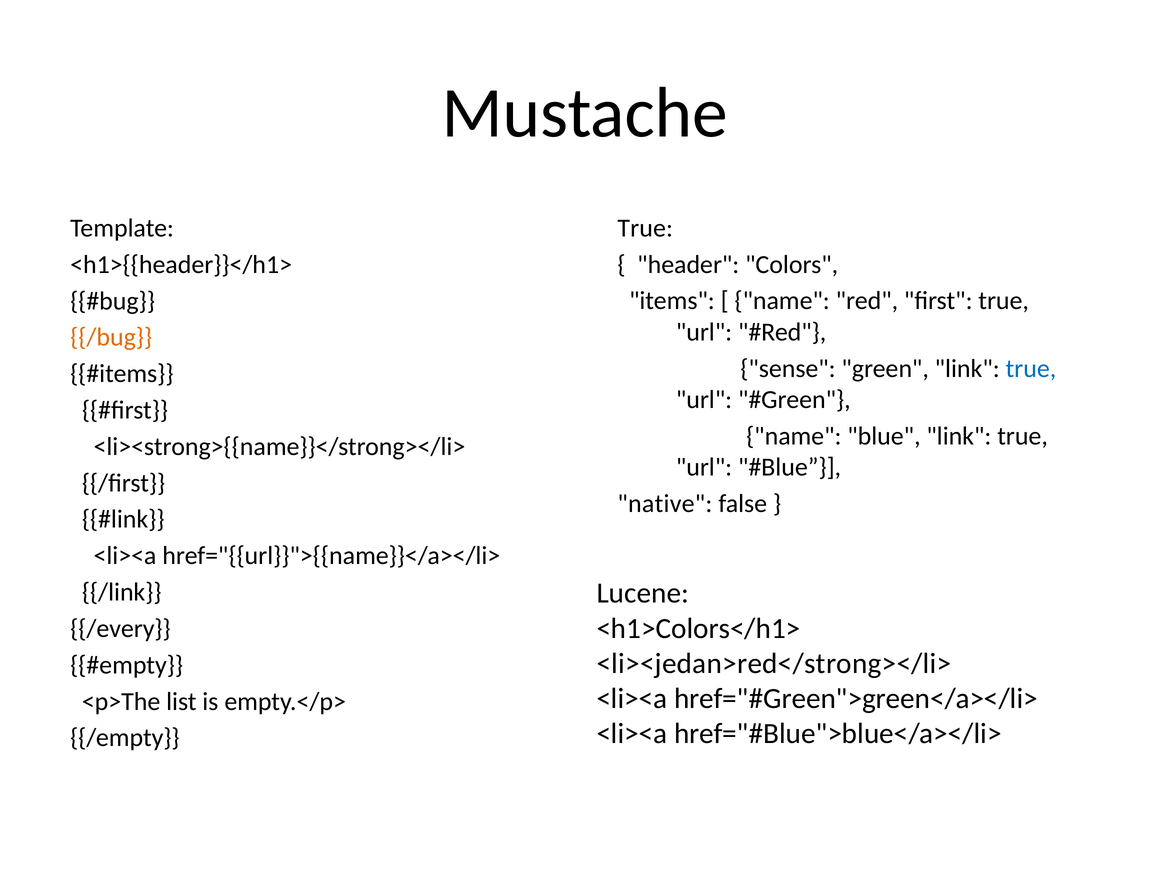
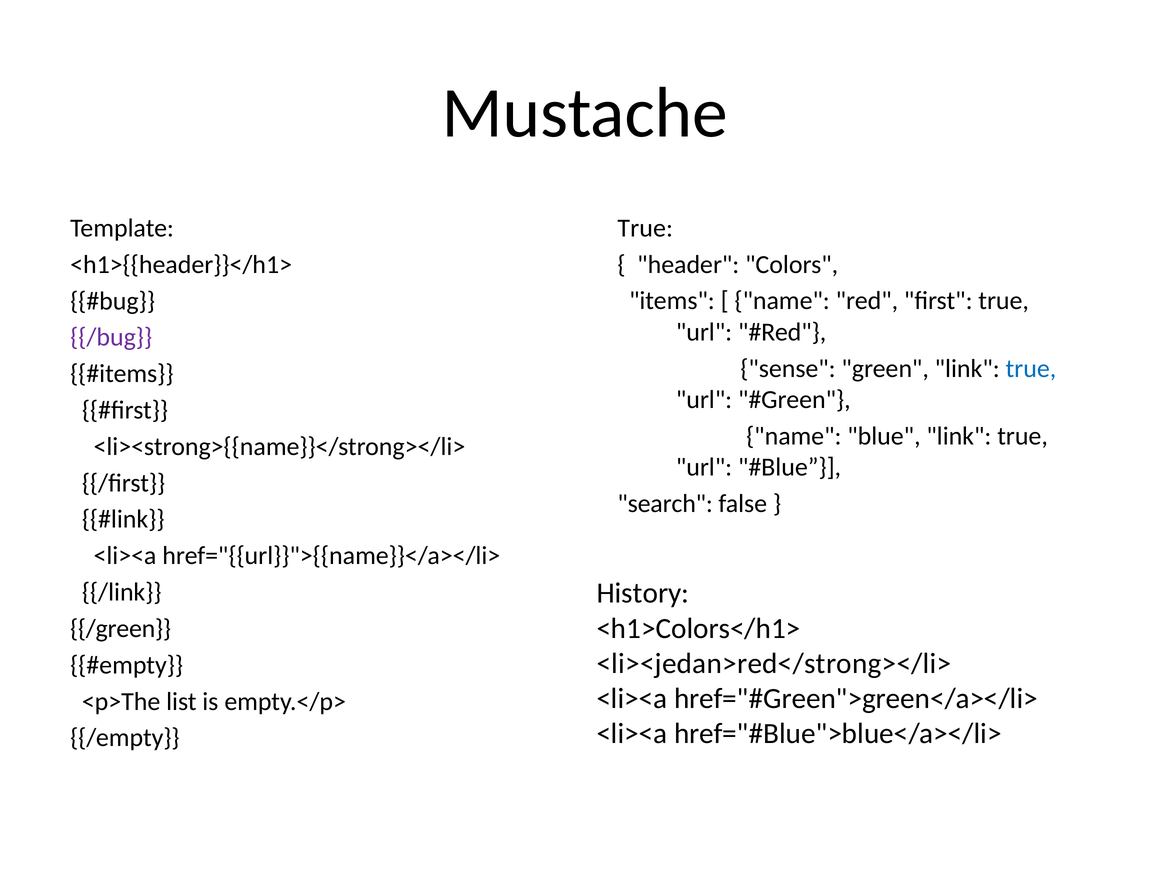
/bug colour: orange -> purple (111, 337)
native: native -> search (665, 503)
Lucene: Lucene -> History (643, 593)
/every: /every -> /green (121, 628)
